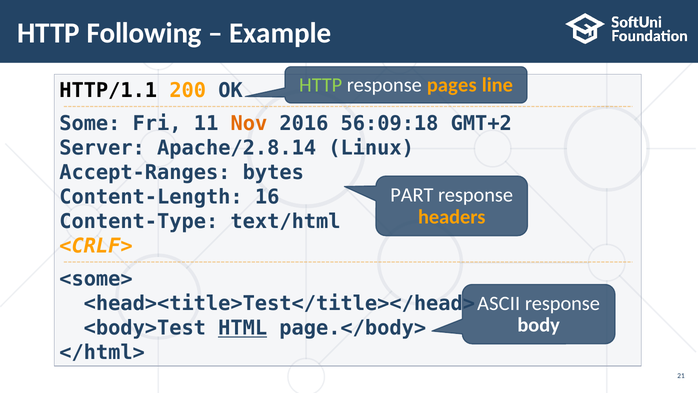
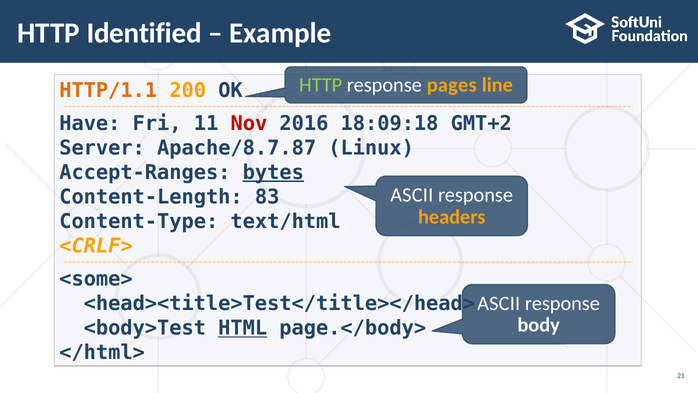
Following: Following -> Identified (144, 33)
HTTP/1.1 colour: black -> orange (108, 90)
Some: Some -> Have (90, 124)
Nov colour: orange -> red (249, 124)
56:09:18: 56:09:18 -> 18:09:18 (390, 124)
Apache/2.8.14: Apache/2.8.14 -> Apache/8.7.87 (237, 148)
bytes underline: none -> present (273, 172)
PART: PART -> ASCII (412, 195)
16: 16 -> 83 (267, 197)
